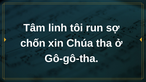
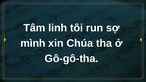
chốn: chốn -> mình (33, 43)
